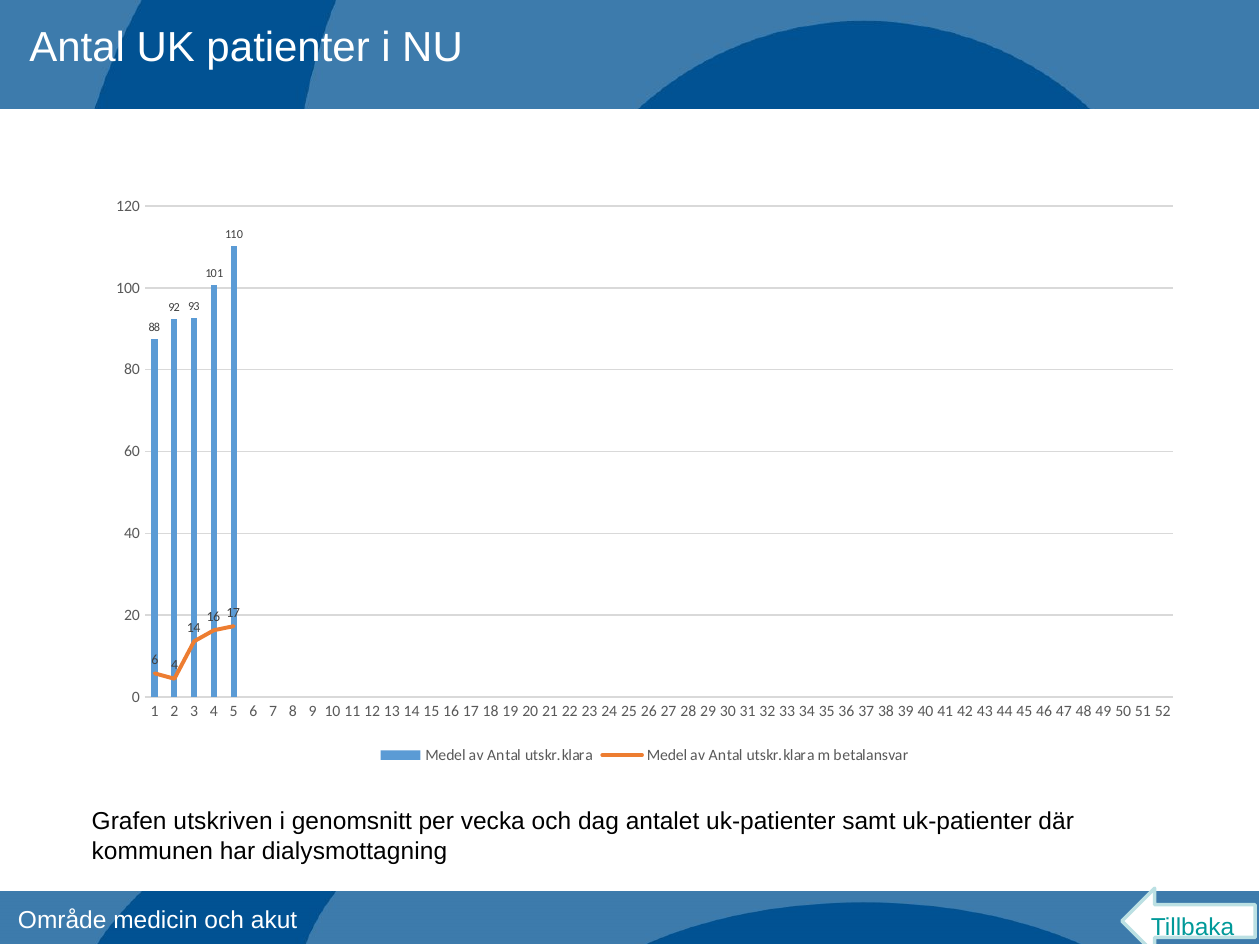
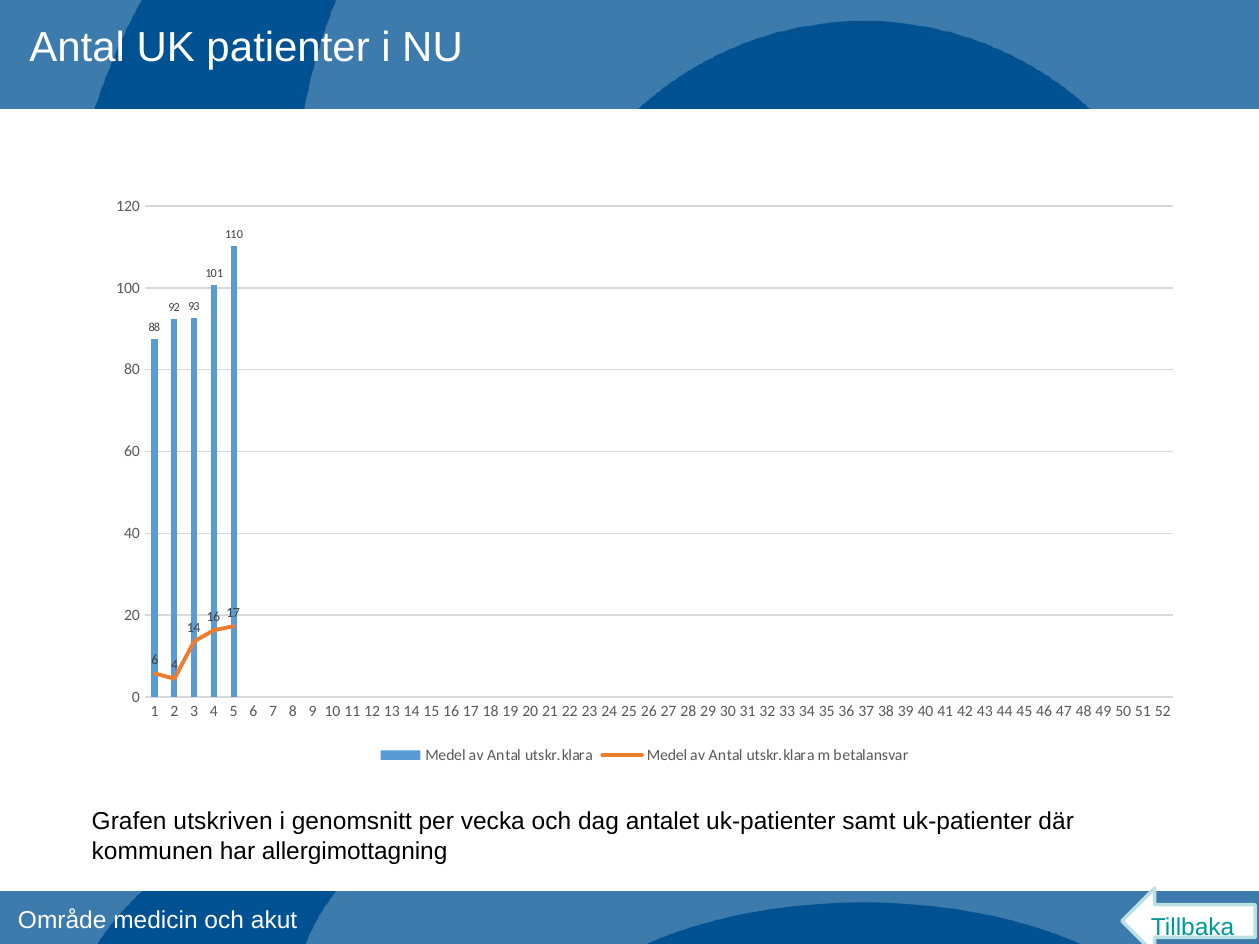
dialysmottagning: dialysmottagning -> allergimottagning (355, 851)
